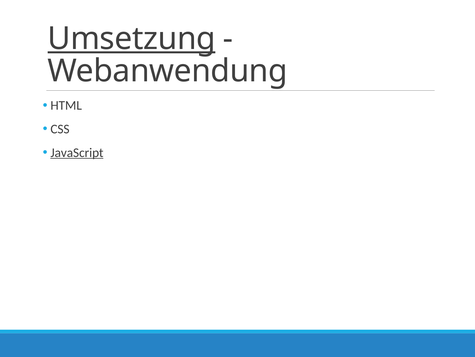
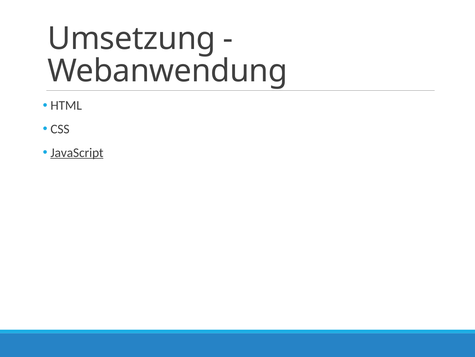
Umsetzung underline: present -> none (132, 39)
